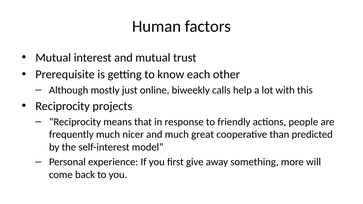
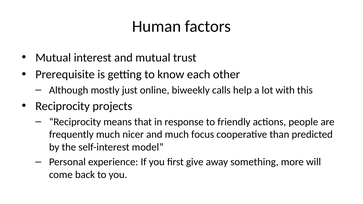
great: great -> focus (203, 135)
